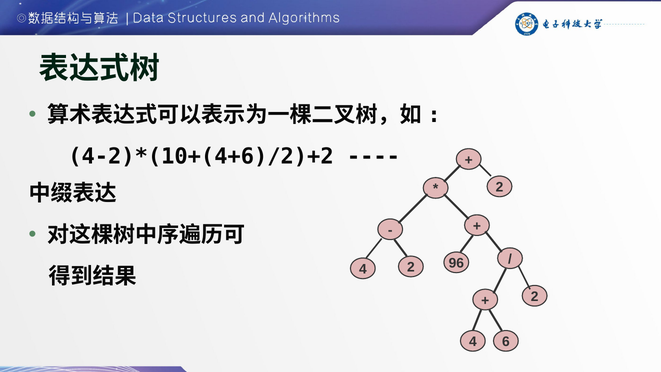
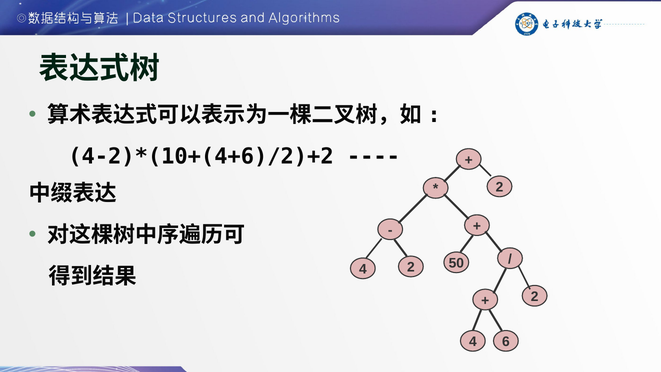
96: 96 -> 50 (456, 263)
